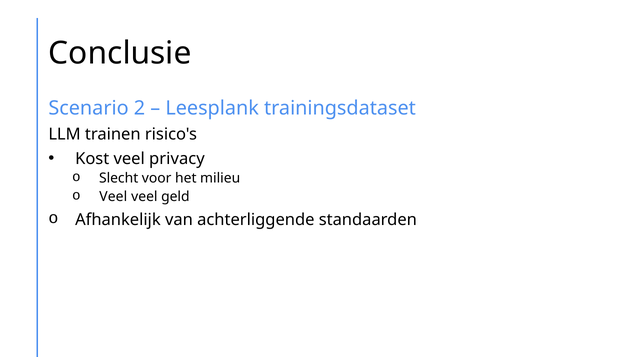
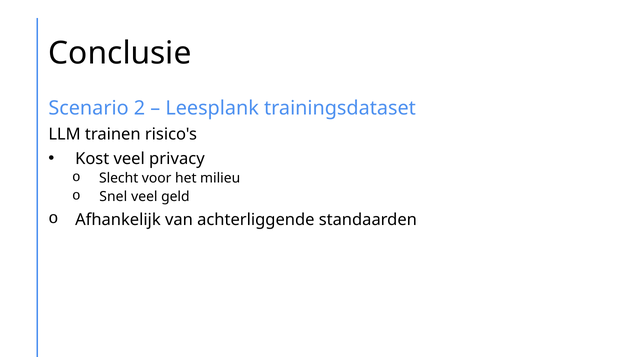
Veel: Veel -> Snel (113, 197)
